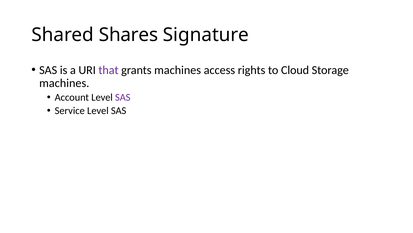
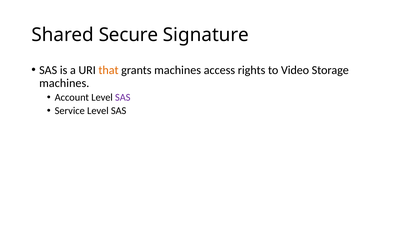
Shares: Shares -> Secure (128, 35)
that colour: purple -> orange (109, 70)
Cloud: Cloud -> Video (295, 70)
